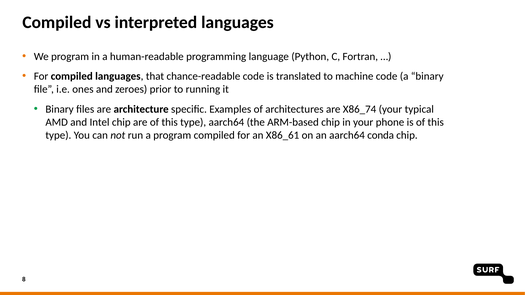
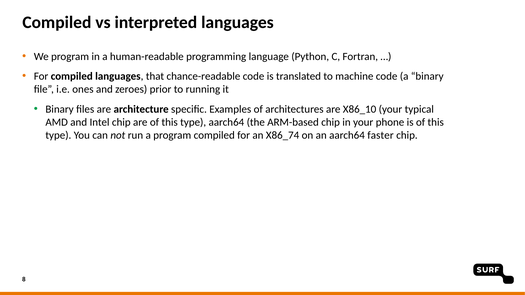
X86_74: X86_74 -> X86_10 (360, 109)
X86_61: X86_61 -> X86_74 (283, 135)
conda: conda -> faster (380, 135)
